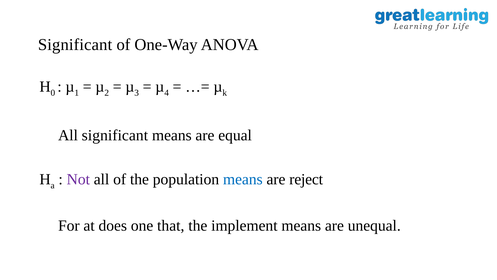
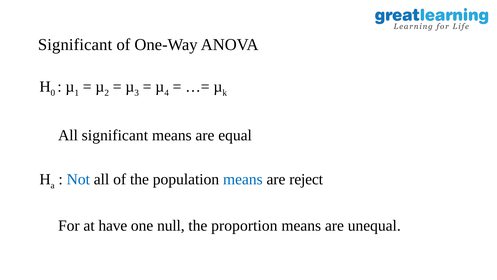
Not colour: purple -> blue (78, 179)
does: does -> have (113, 225)
that: that -> null (171, 225)
implement: implement -> proportion (244, 225)
